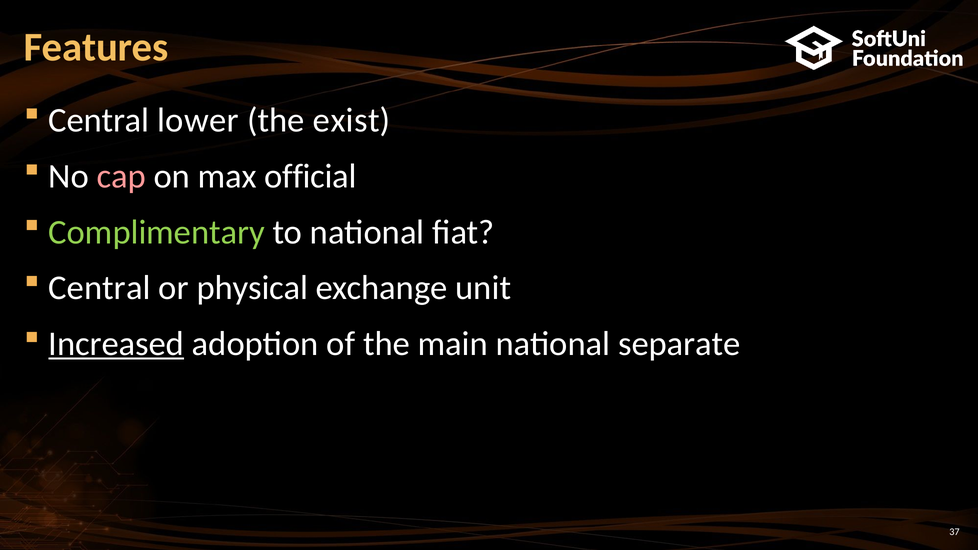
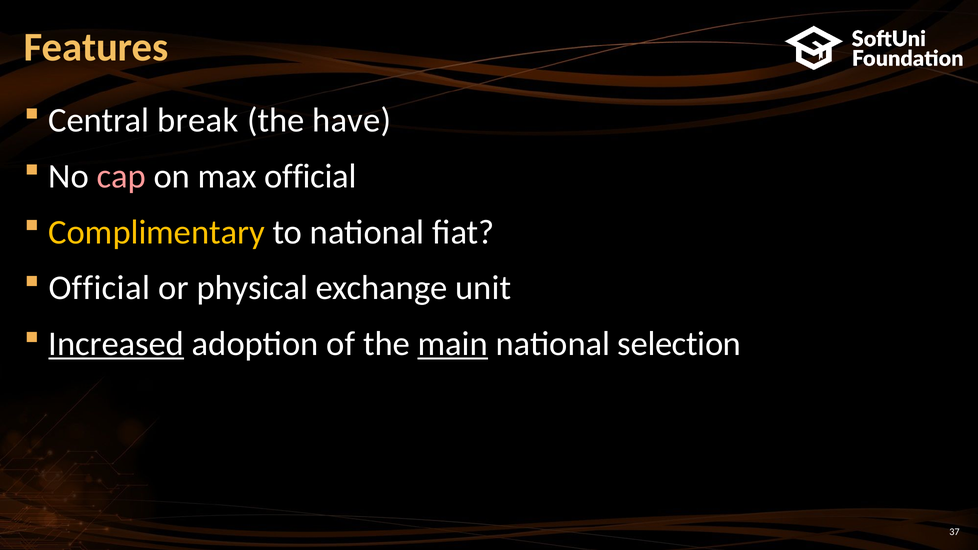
lower: lower -> break (198, 121)
exist: exist -> have (352, 121)
Complimentary colour: light green -> yellow (157, 232)
Central: Central -> Official (99, 288)
main underline: none -> present (453, 344)
separate: separate -> selection (679, 344)
